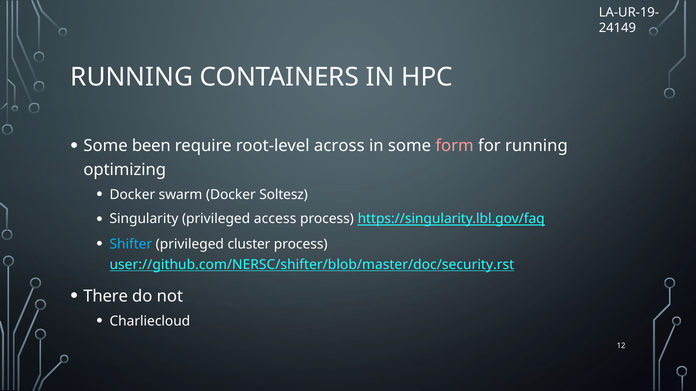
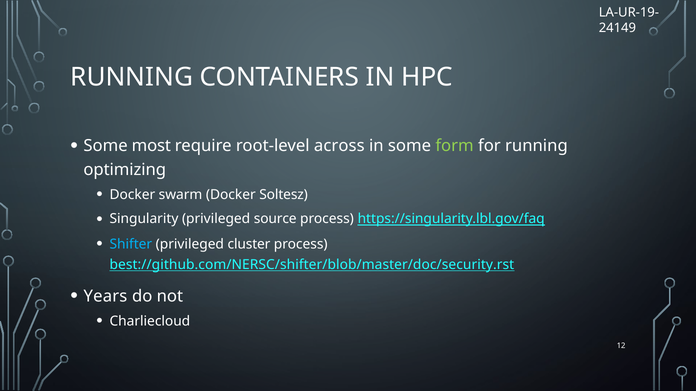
been: been -> most (151, 146)
form colour: pink -> light green (455, 146)
access: access -> source (275, 219)
user://github.com/NERSC/shifter/blob/master/doc/security.rst: user://github.com/NERSC/shifter/blob/master/doc/security.rst -> best://github.com/NERSC/shifter/blob/master/doc/security.rst (312, 265)
There: There -> Years (105, 297)
